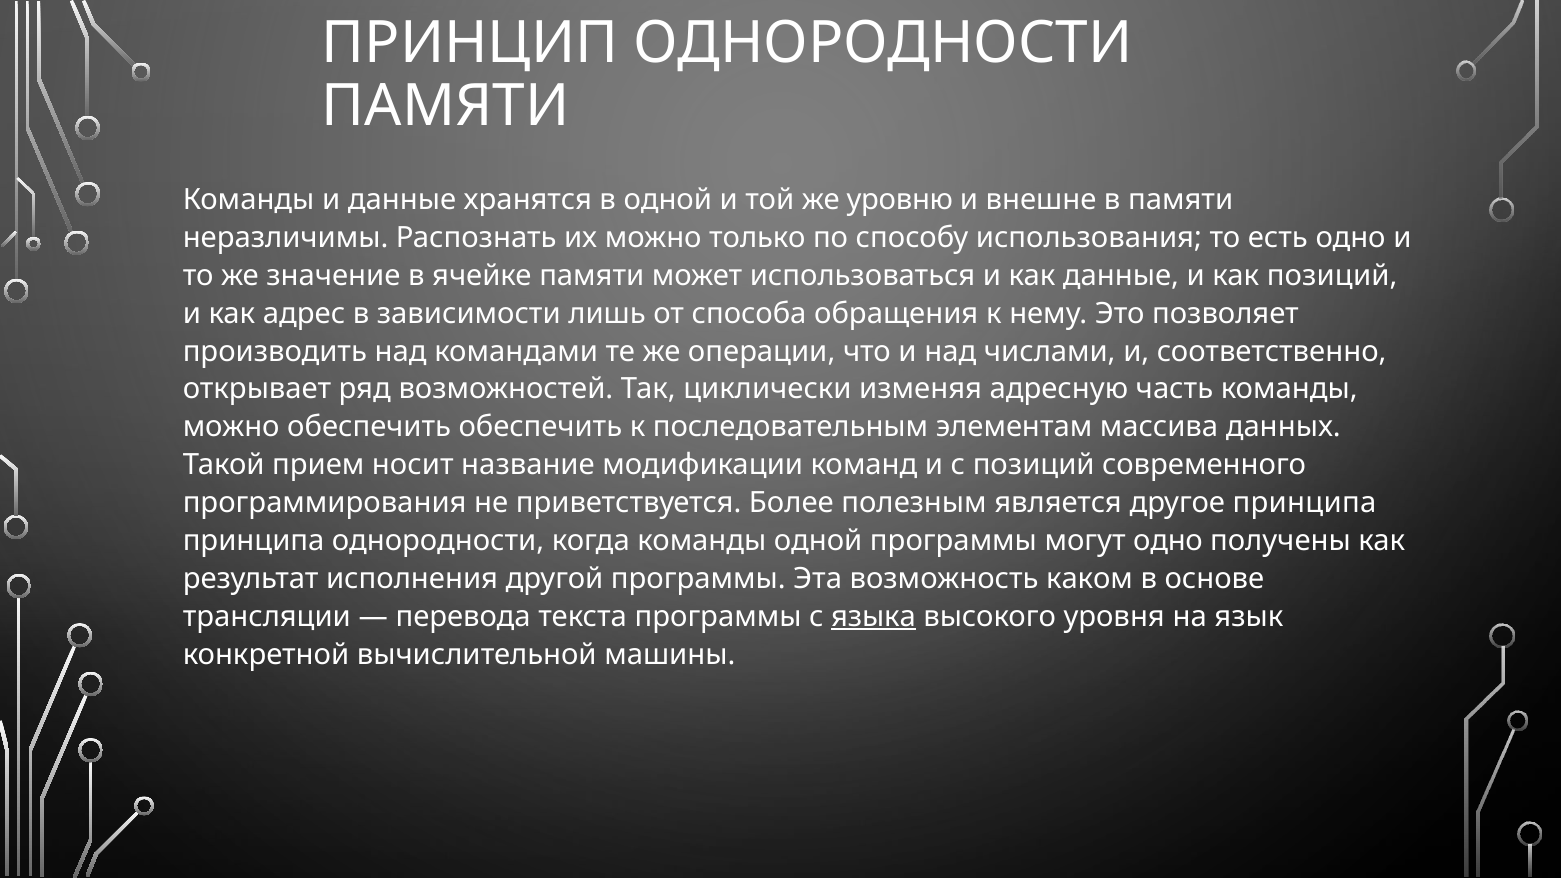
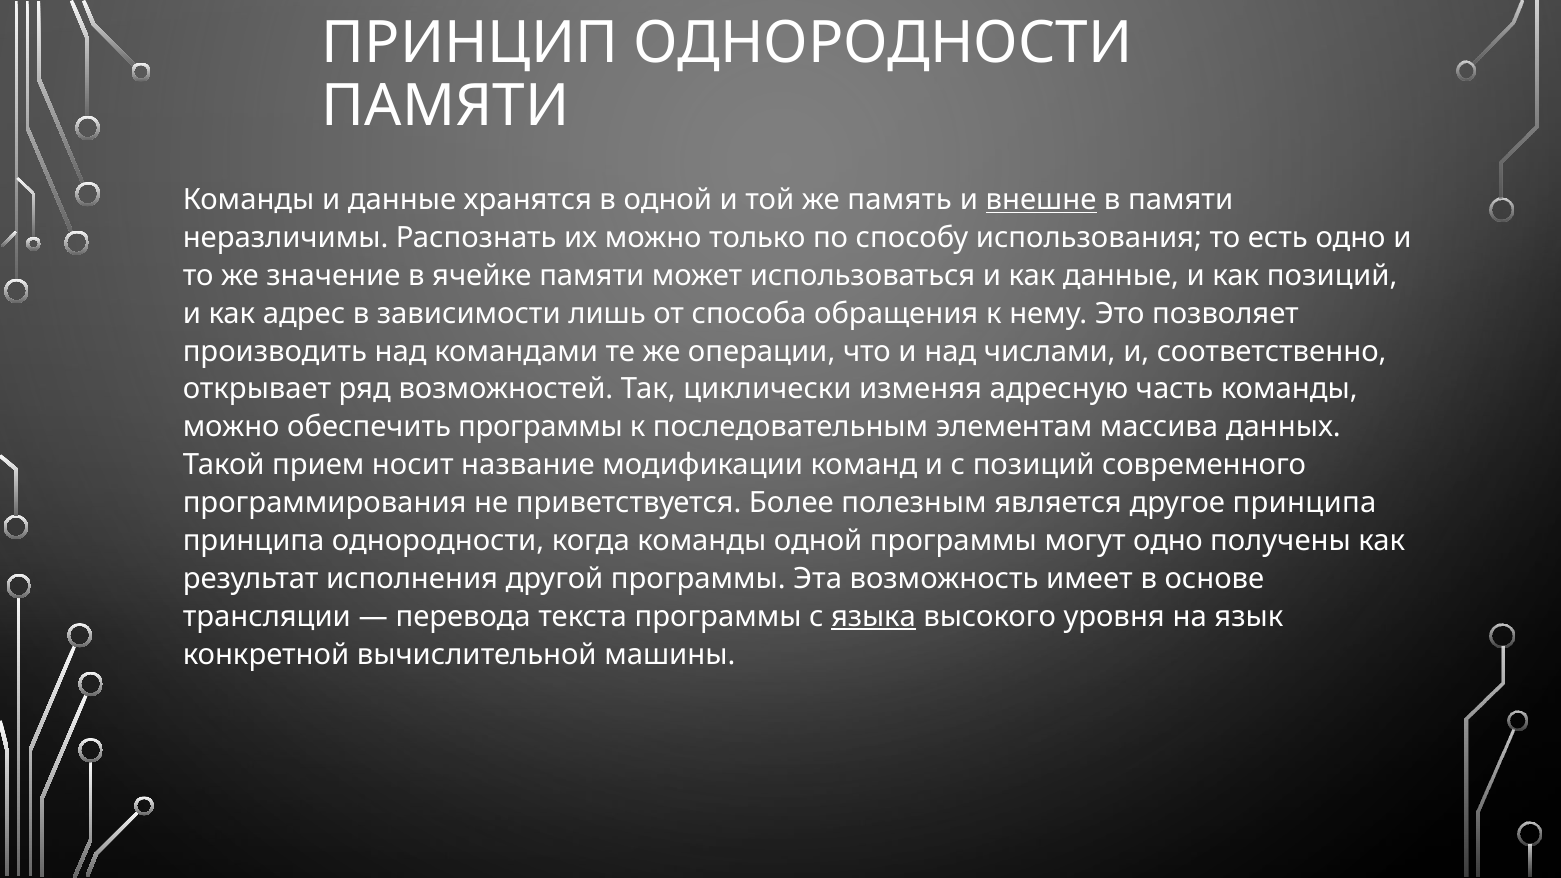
уровню: уровню -> память (900, 200)
внешне underline: none -> present (1041, 200)
обеспечить обеспечить: обеспечить -> программы (541, 427)
каком: каком -> имеет (1089, 579)
